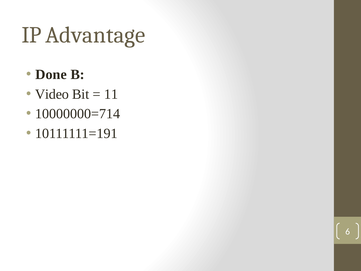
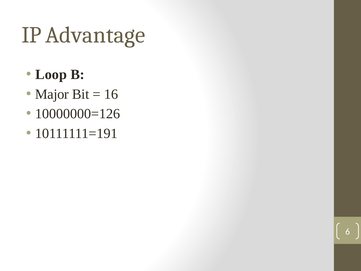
Done: Done -> Loop (51, 74)
Video: Video -> Major (52, 94)
11: 11 -> 16 (111, 94)
10000000=714: 10000000=714 -> 10000000=126 (78, 114)
